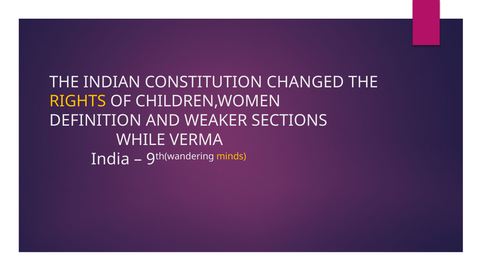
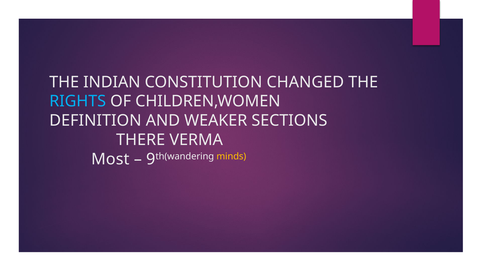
RIGHTS colour: yellow -> light blue (78, 101)
WHILE: WHILE -> THERE (141, 140)
India: India -> Most (110, 159)
